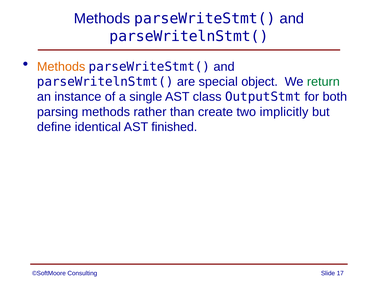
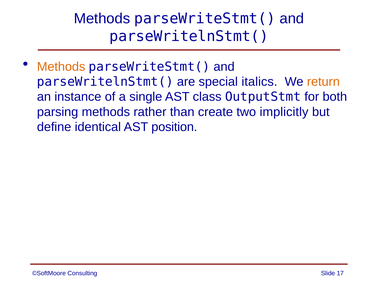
object: object -> italics (259, 82)
return colour: green -> orange (323, 82)
finished: finished -> position (174, 127)
